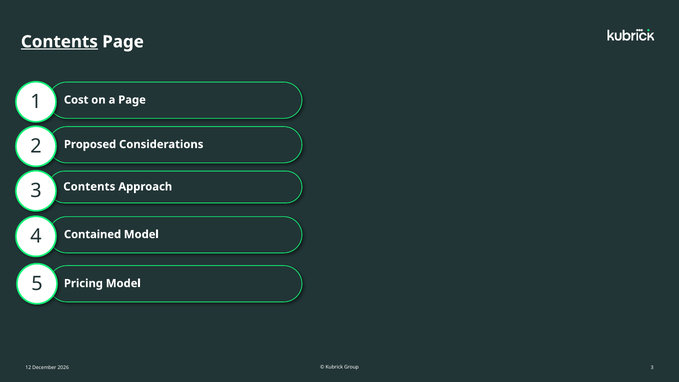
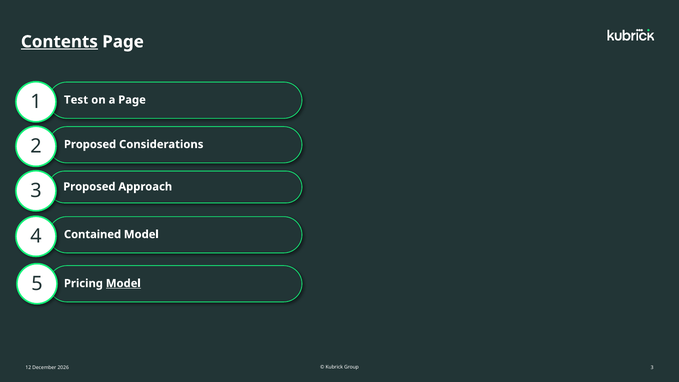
Cost: Cost -> Test (76, 100)
Contents: Contents -> Proposed (89, 187)
Model underline: none -> present (123, 283)
